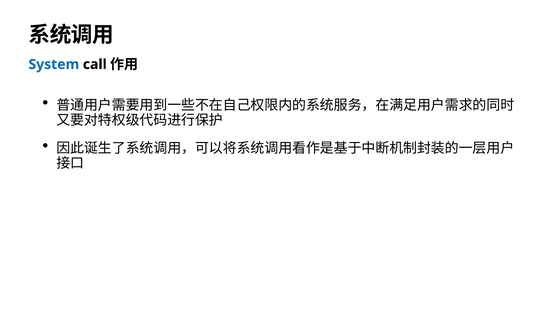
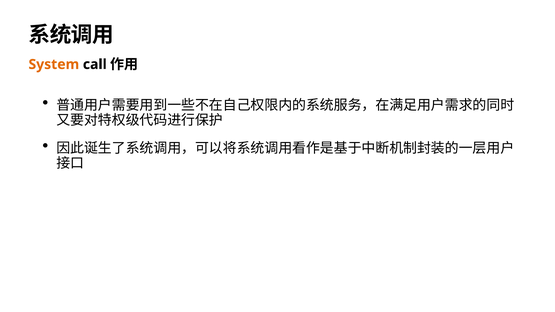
System colour: blue -> orange (54, 64)
